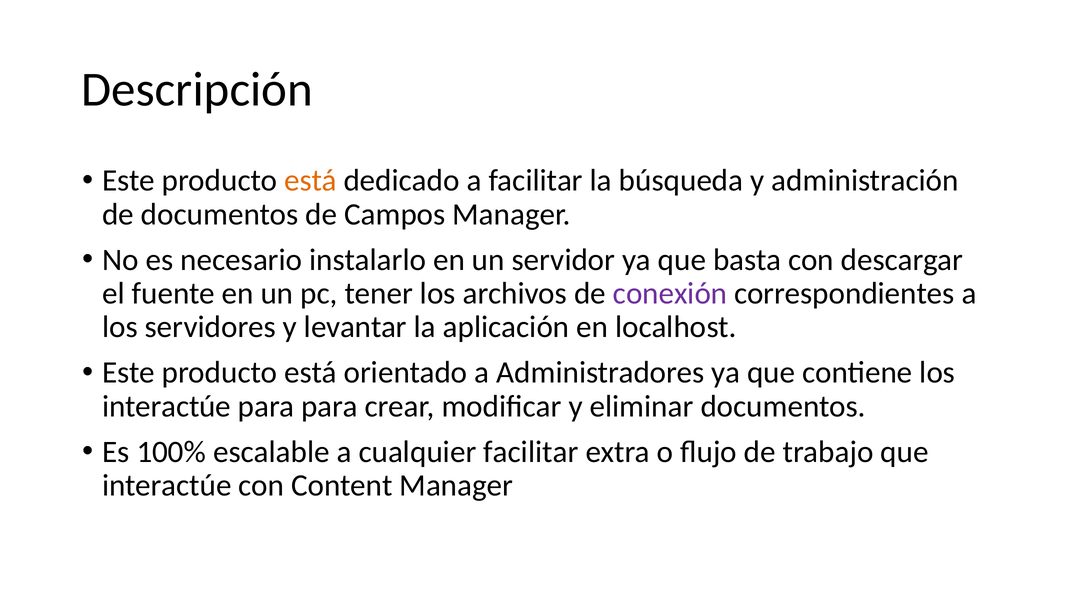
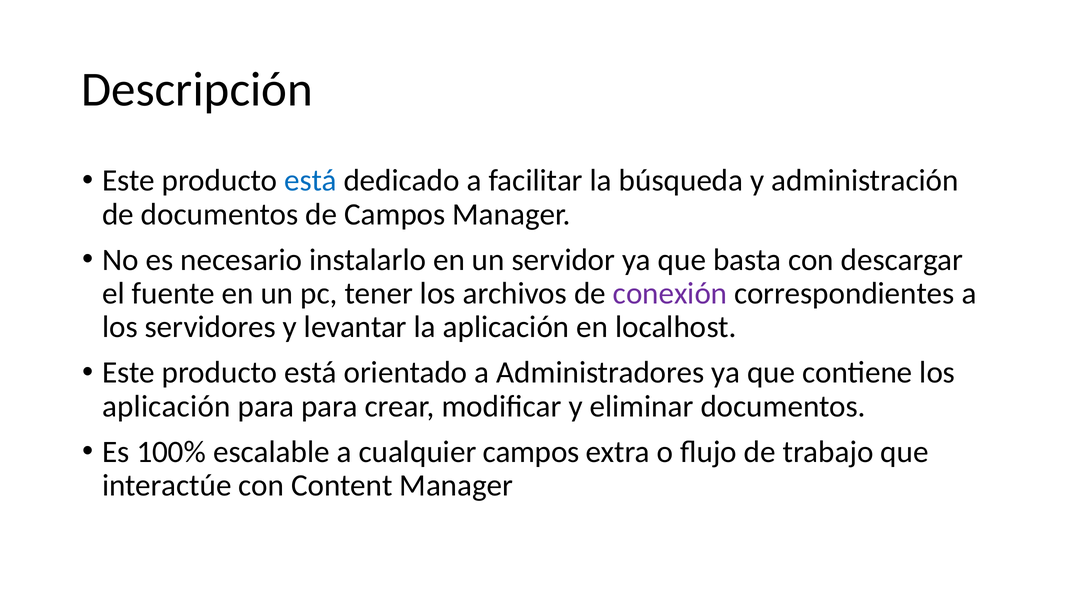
está colour: orange -> blue (311, 181)
interactúe: interactúe -> aplicación (166, 406)
cualquier facilitar: facilitar -> campos (531, 452)
